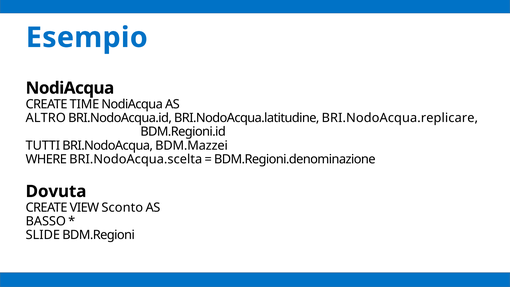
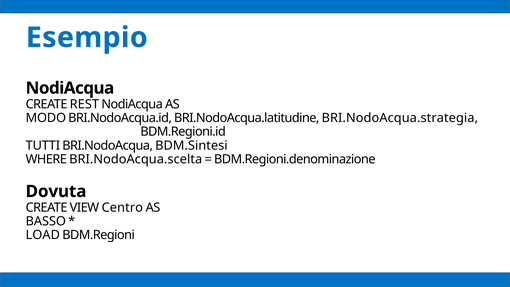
TIME: TIME -> REST (84, 104)
ALTRO: ALTRO -> MODO (46, 118)
BRI.NodoAcqua.replicare: BRI.NodoAcqua.replicare -> BRI.NodoAcqua.strategia (400, 118)
BDM.Mazzei: BDM.Mazzei -> BDM.Sintesi (191, 145)
Sconto: Sconto -> Centro (122, 207)
SLIDE: SLIDE -> LOAD (43, 235)
